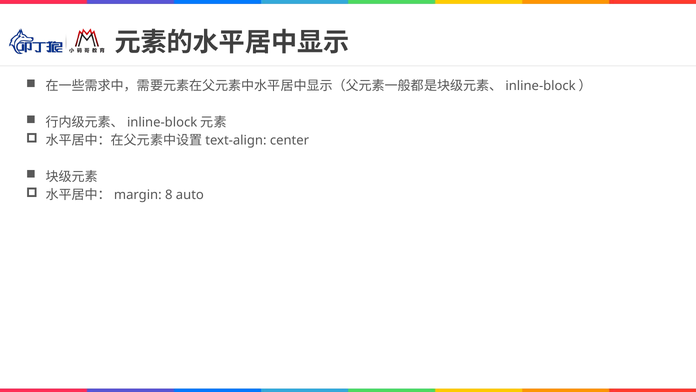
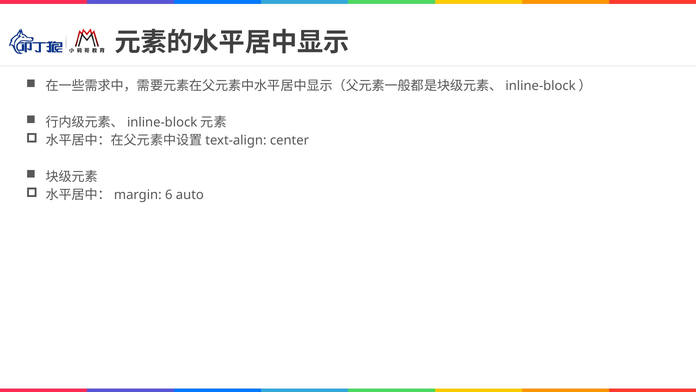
8: 8 -> 6 (169, 195)
